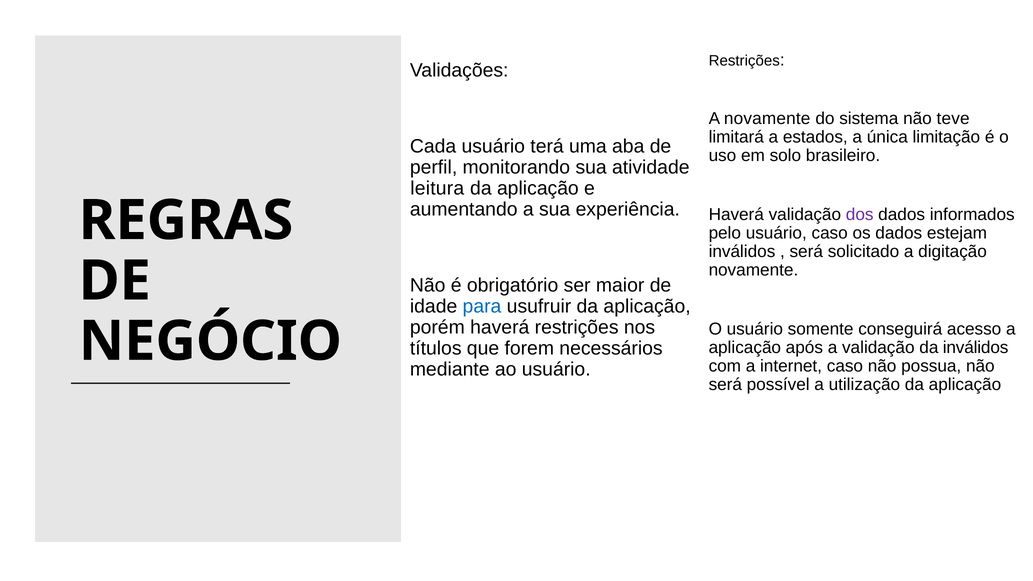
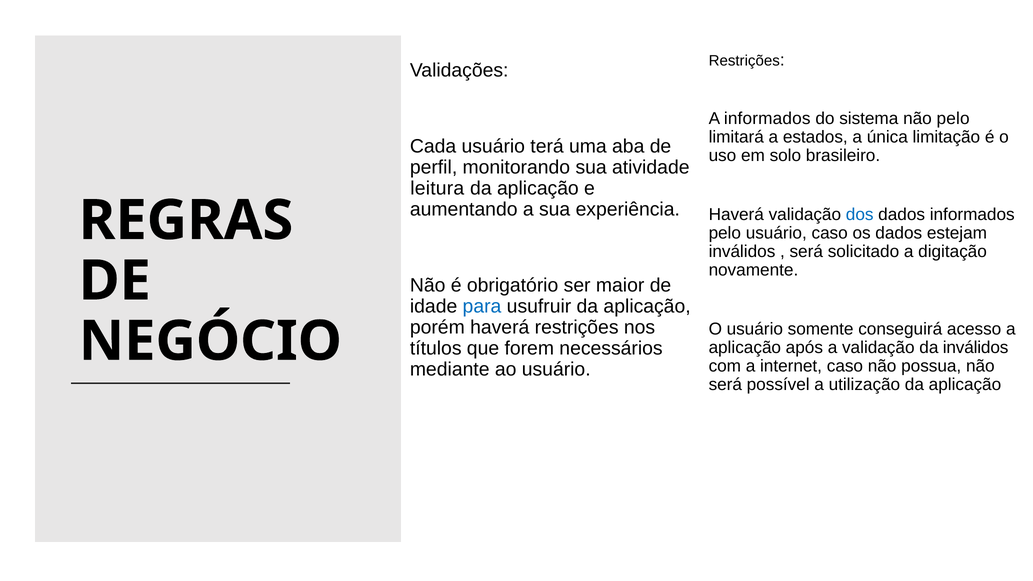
A novamente: novamente -> informados (767, 119)
não teve: teve -> pelo (953, 119)
dos colour: purple -> blue (860, 214)
